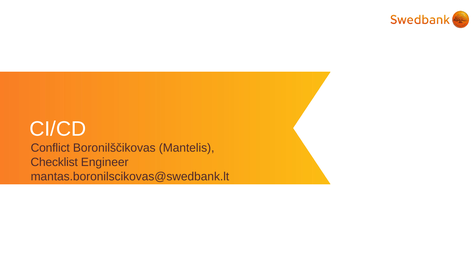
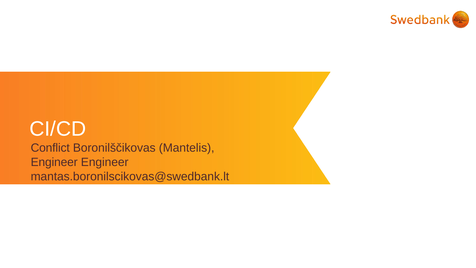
Checklist: Checklist -> Engineer (54, 162)
